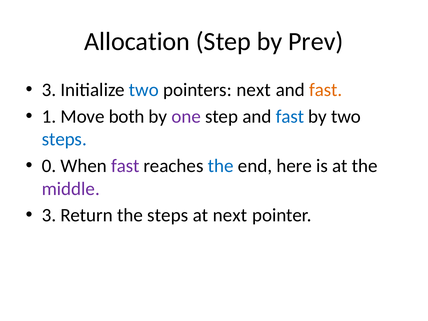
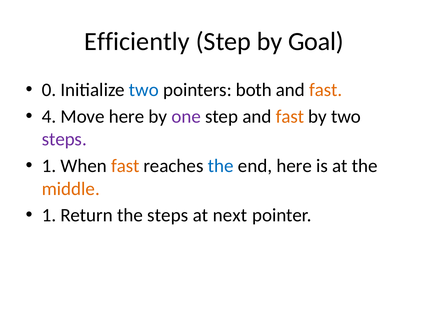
Allocation: Allocation -> Efficiently (137, 41)
Prev: Prev -> Goal (316, 41)
3: 3 -> 0 (49, 90)
pointers next: next -> both (254, 90)
1: 1 -> 4 (49, 116)
Move both: both -> here (127, 116)
fast colour: blue -> orange (290, 116)
steps colour: blue -> purple (64, 139)
0: 0 -> 1 (49, 166)
fast colour: purple -> orange (125, 166)
middle colour: purple -> orange (71, 189)
3: 3 -> 1 (49, 215)
